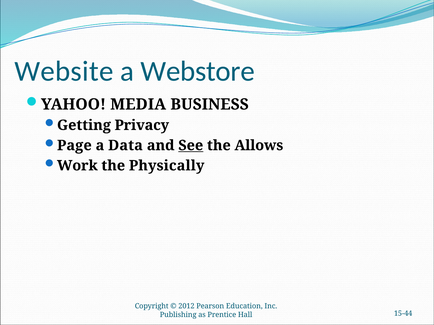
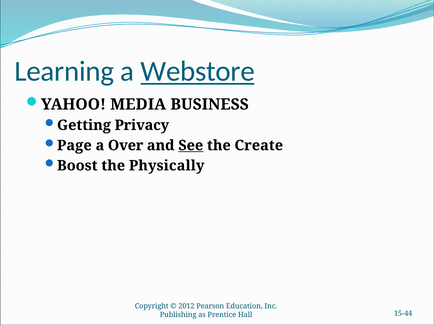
Website: Website -> Learning (64, 71)
Webstore underline: none -> present (198, 71)
Data: Data -> Over (126, 146)
Allows: Allows -> Create (259, 146)
Work: Work -> Boost (77, 166)
